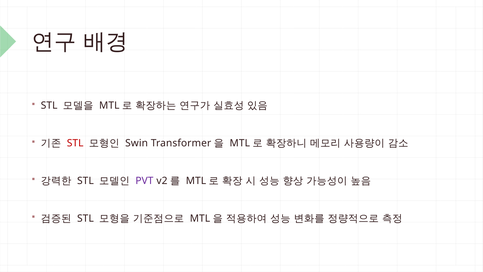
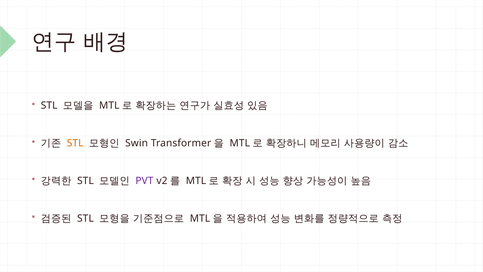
STL colour: red -> orange (75, 143)
